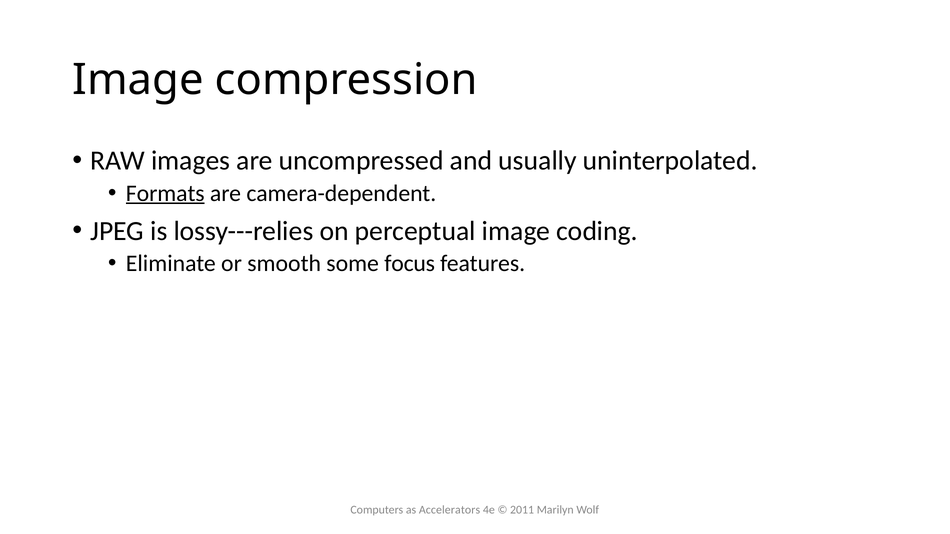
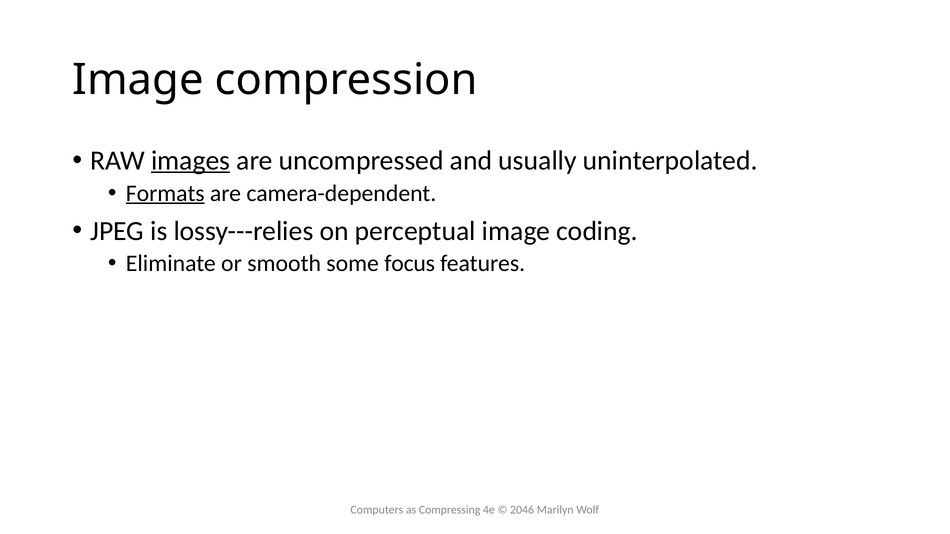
images underline: none -> present (191, 161)
Accelerators: Accelerators -> Compressing (450, 510)
2011: 2011 -> 2046 (522, 510)
